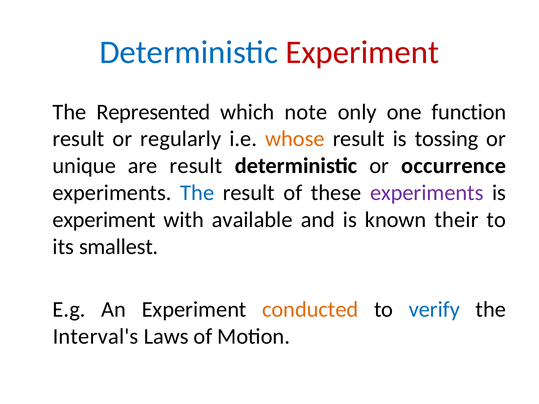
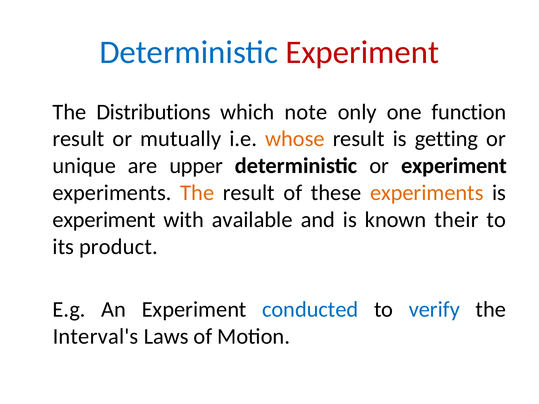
Represented: Represented -> Distributions (153, 112)
regularly: regularly -> mutually (181, 139)
tossing: tossing -> getting (446, 139)
are result: result -> upper (196, 166)
or occurrence: occurrence -> experiment (454, 166)
The colour: blue -> orange (197, 193)
experiments colour: purple -> orange (427, 193)
smallest: smallest -> product (118, 247)
conducted colour: orange -> blue (310, 310)
